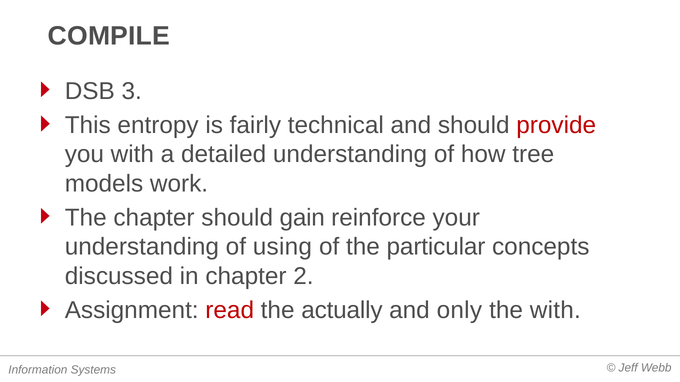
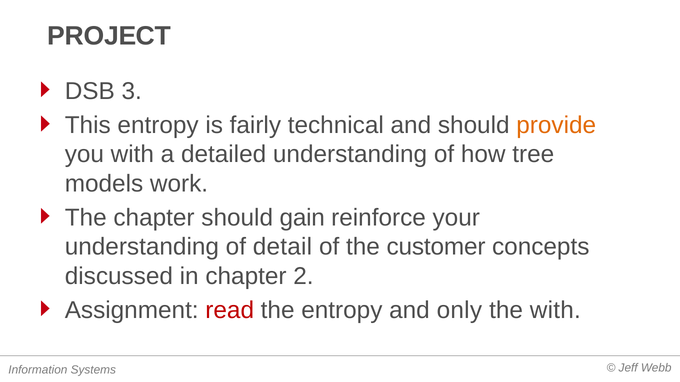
COMPILE: COMPILE -> PROJECT (109, 36)
provide colour: red -> orange (556, 125)
using: using -> detail (282, 247)
particular: particular -> customer (436, 247)
the actually: actually -> entropy (342, 310)
